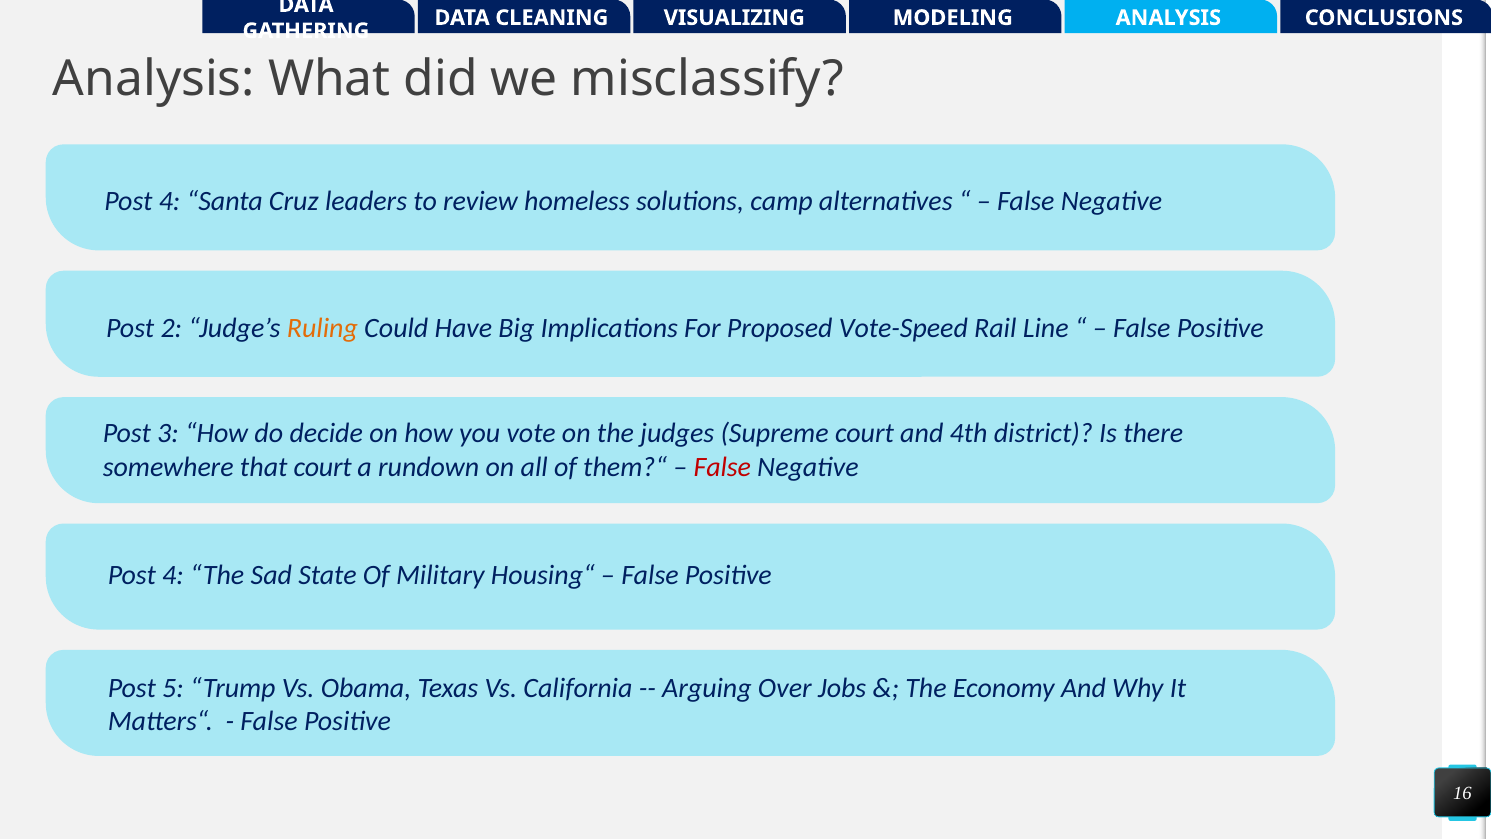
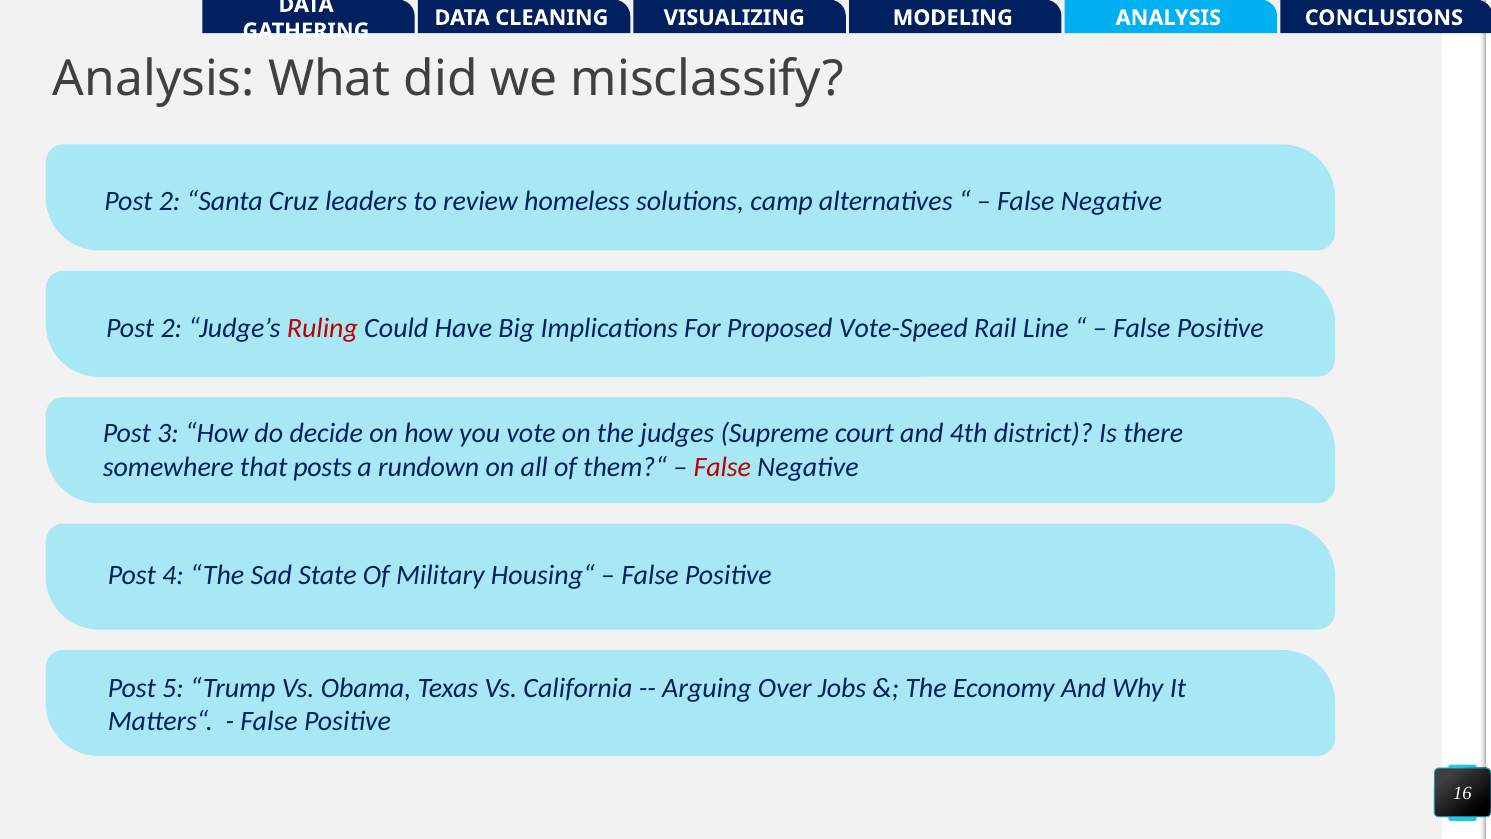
4: 4 -> 2 (170, 201)
Ruling colour: orange -> red (322, 328)
that court: court -> posts (323, 467)
